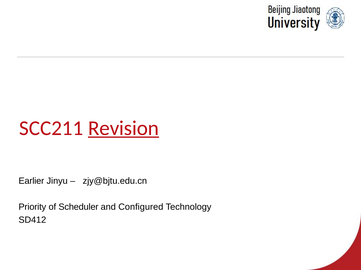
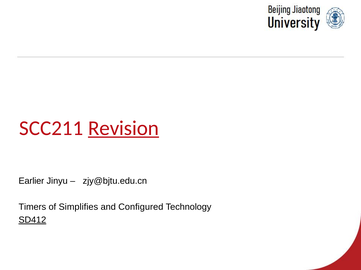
Priority: Priority -> Timers (32, 208)
Scheduler: Scheduler -> Simplifies (78, 208)
SD412 underline: none -> present (32, 221)
